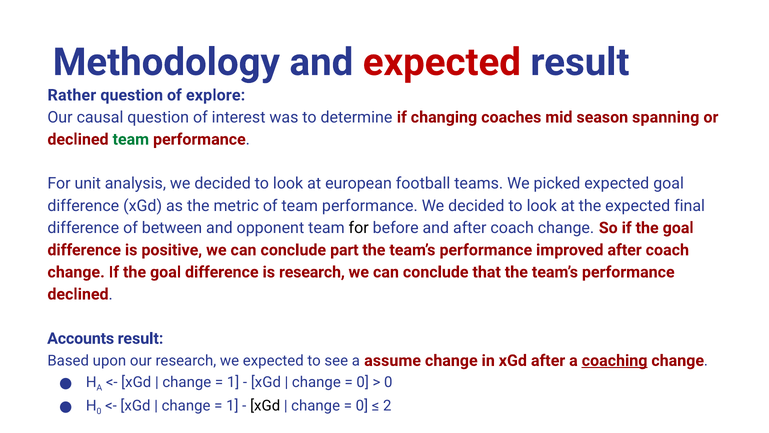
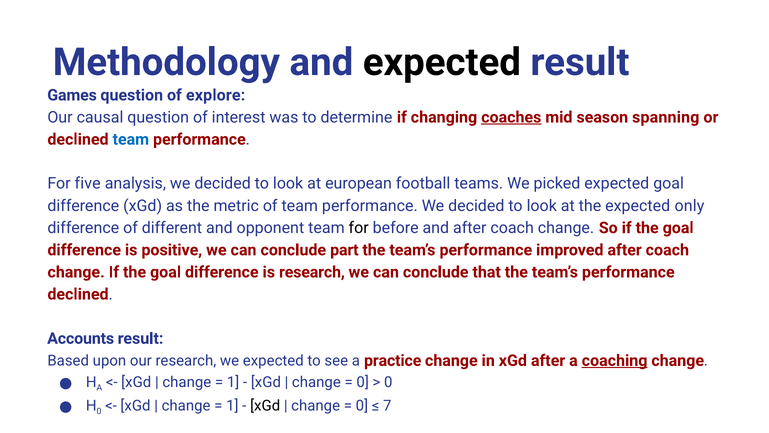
expected colour: red -> black (442, 62)
Rather: Rather -> Games (72, 95)
coaches underline: none -> present (511, 117)
team colour: green -> blue (131, 139)
unit: unit -> five (88, 183)
final: final -> only (689, 206)
between: between -> different (172, 228)
assume: assume -> practice (393, 360)
2: 2 -> 7 (387, 405)
